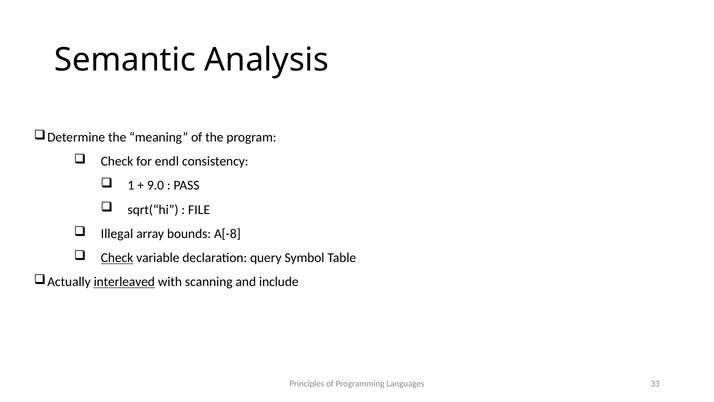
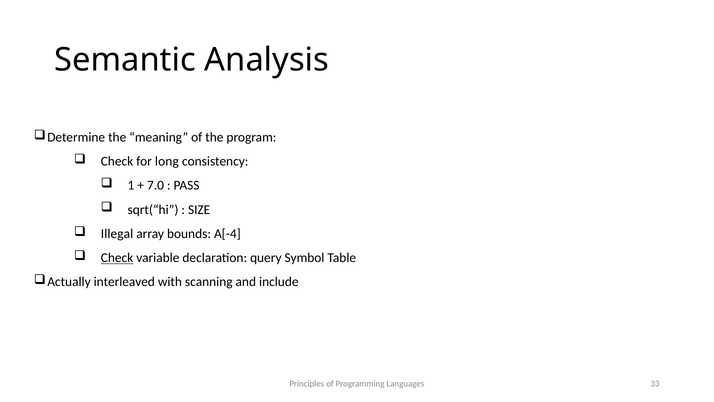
endl: endl -> long (167, 161)
9.0: 9.0 -> 7.0 (155, 185)
FILE: FILE -> SIZE (199, 209)
A[-8: A[-8 -> A[-4 (227, 234)
interleaved underline: present -> none (124, 282)
